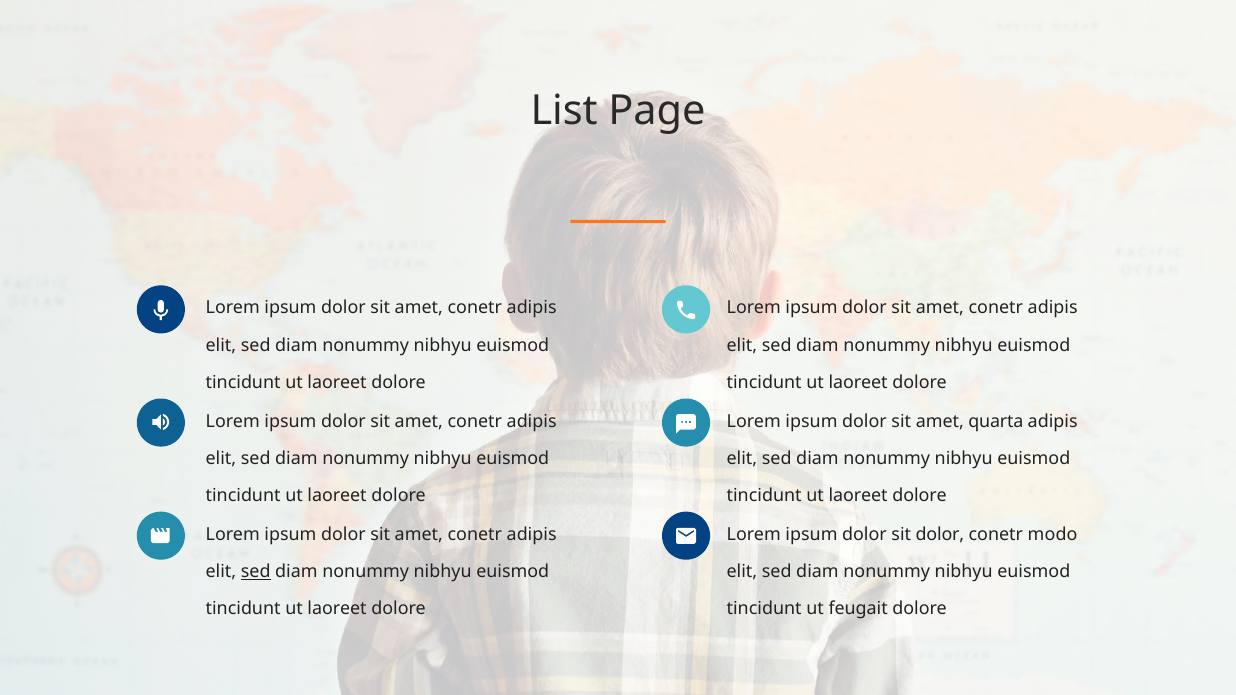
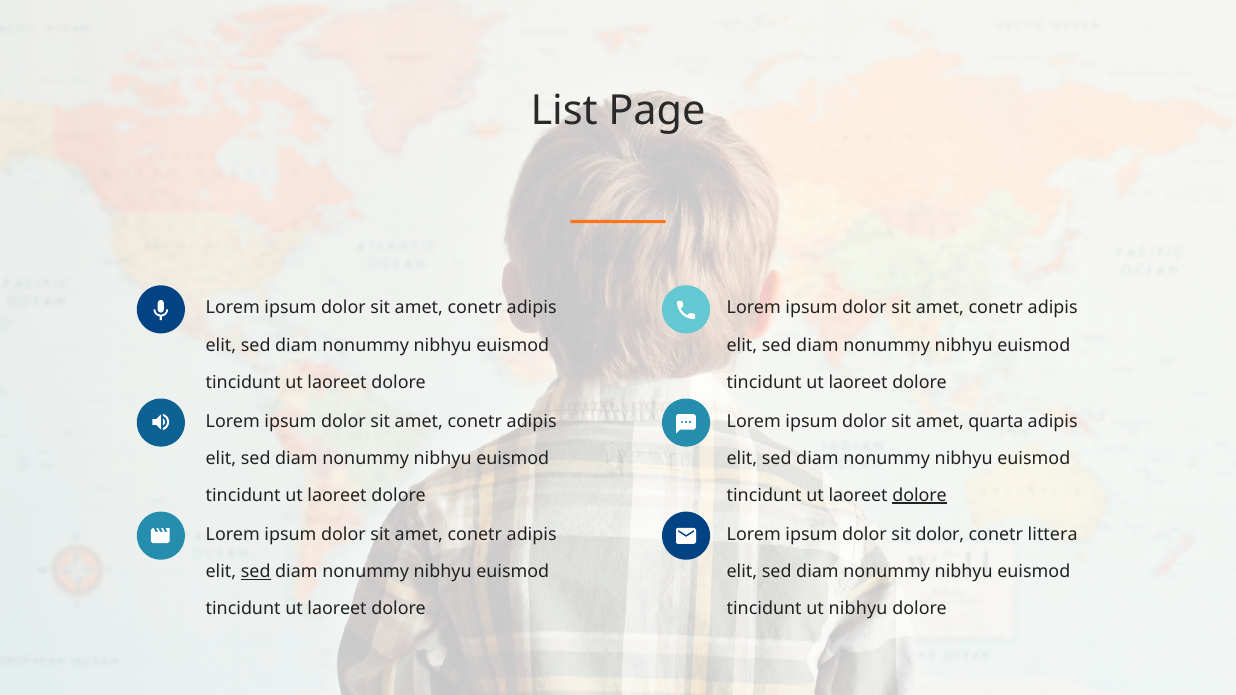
dolore underline: none -> present (920, 495)
modo: modo -> littera (1053, 535)
ut feugait: feugait -> nibhyu (858, 609)
